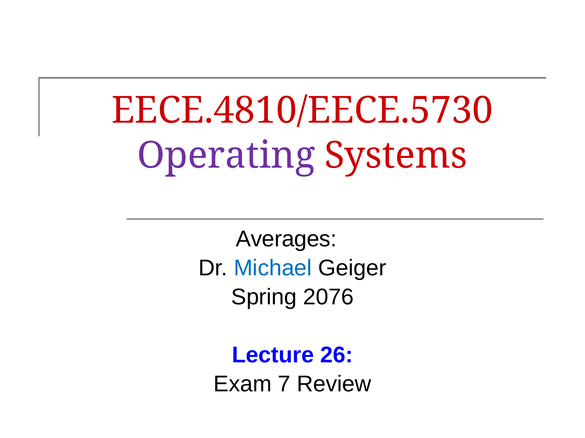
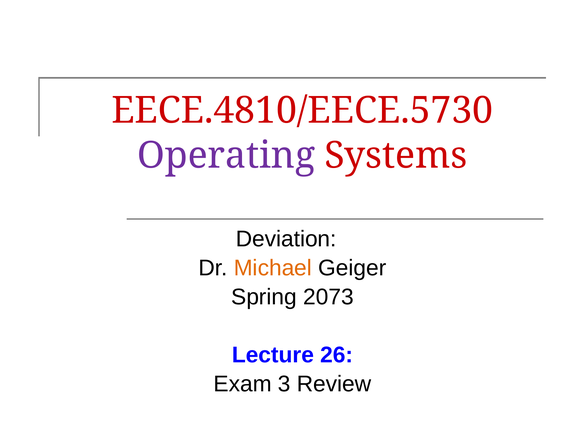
Averages: Averages -> Deviation (286, 239)
Michael colour: blue -> orange (273, 268)
2076: 2076 -> 2073 (328, 297)
7: 7 -> 3 (284, 385)
